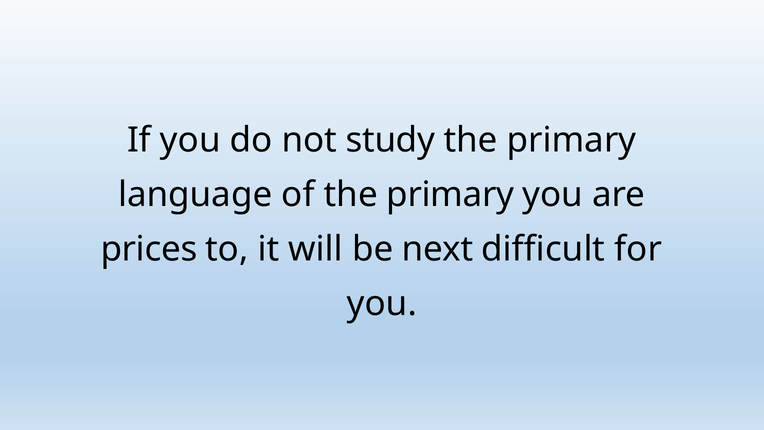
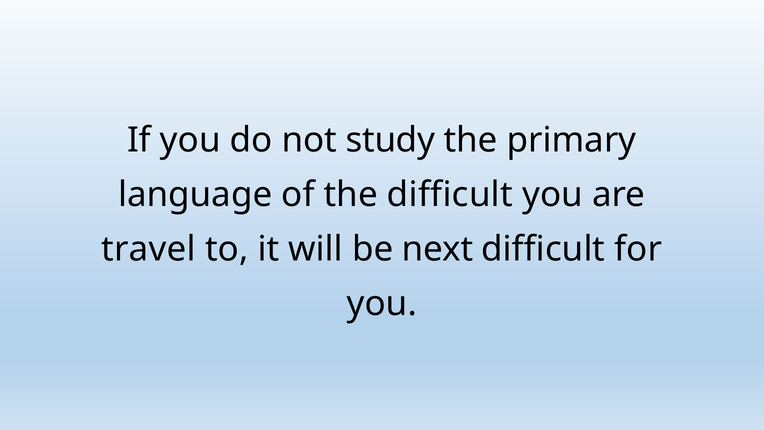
of the primary: primary -> difficult (450, 195)
prices: prices -> travel (149, 249)
